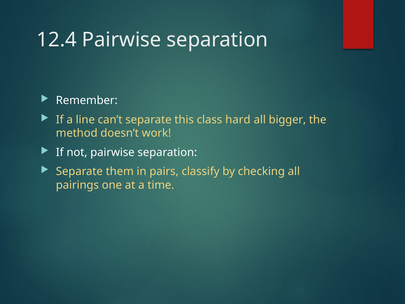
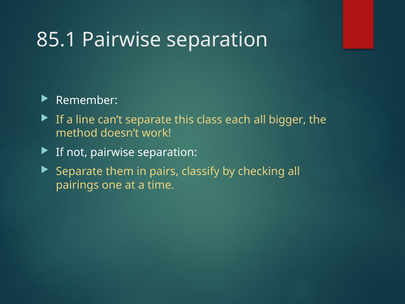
12.4: 12.4 -> 85.1 (57, 40)
hard: hard -> each (238, 120)
